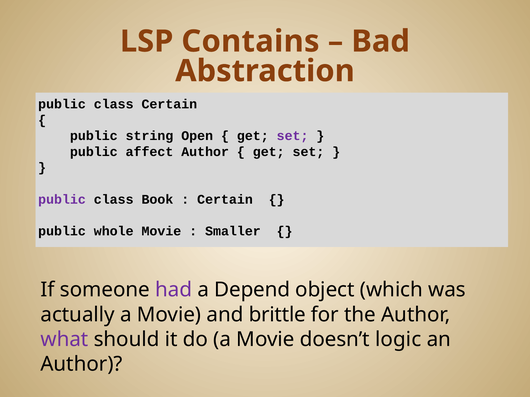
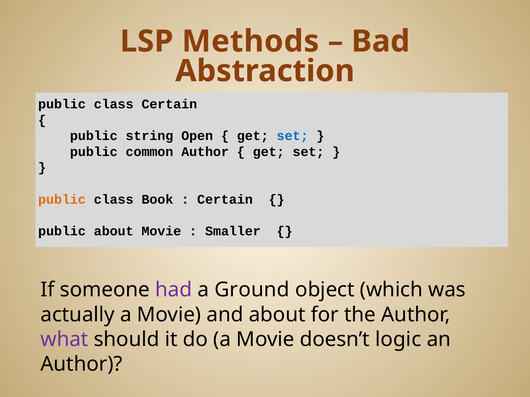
Contains: Contains -> Methods (250, 41)
set colour: purple -> blue (293, 136)
affect: affect -> common (149, 152)
public colour: purple -> orange (62, 200)
public whole: whole -> about (114, 231)
Depend: Depend -> Ground (252, 290)
and brittle: brittle -> about (277, 315)
